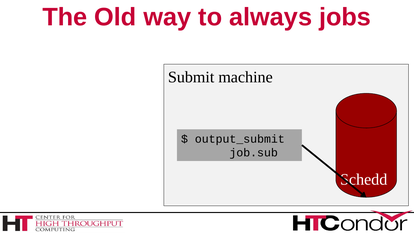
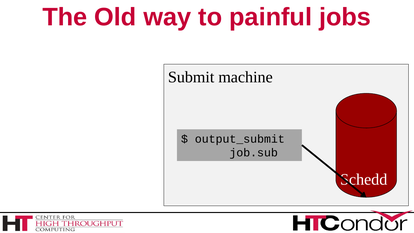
always: always -> painful (271, 17)
